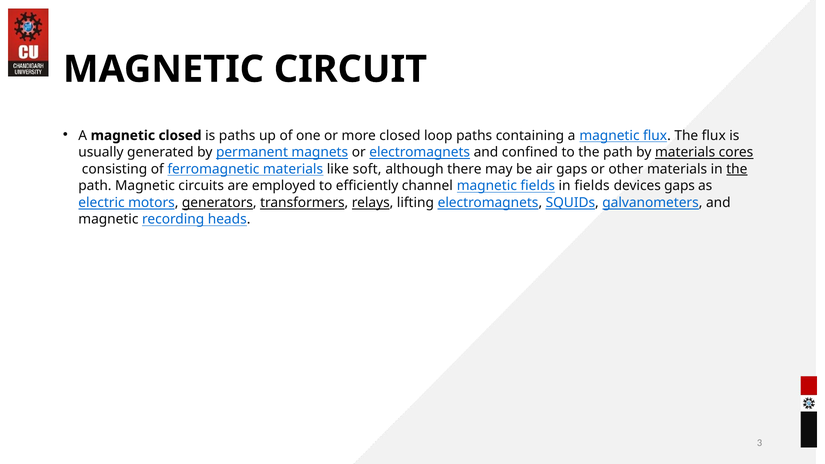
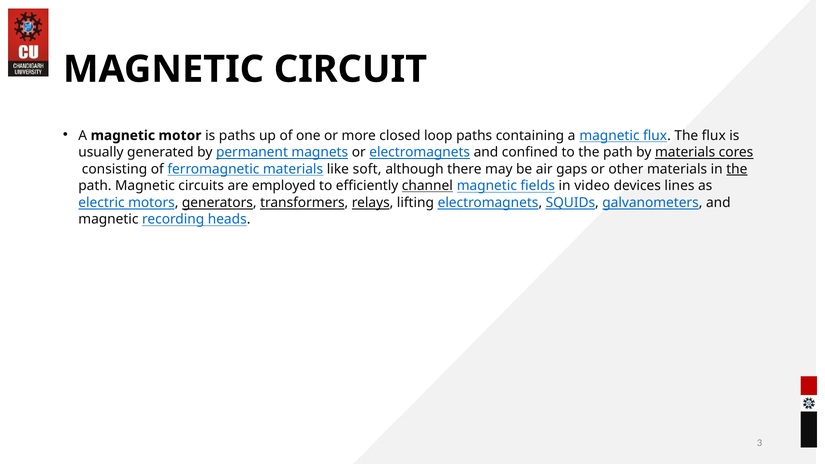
magnetic closed: closed -> motor (180, 136)
channel underline: none -> present (427, 186)
in fields: fields -> video (592, 186)
devices gaps: gaps -> lines (679, 186)
